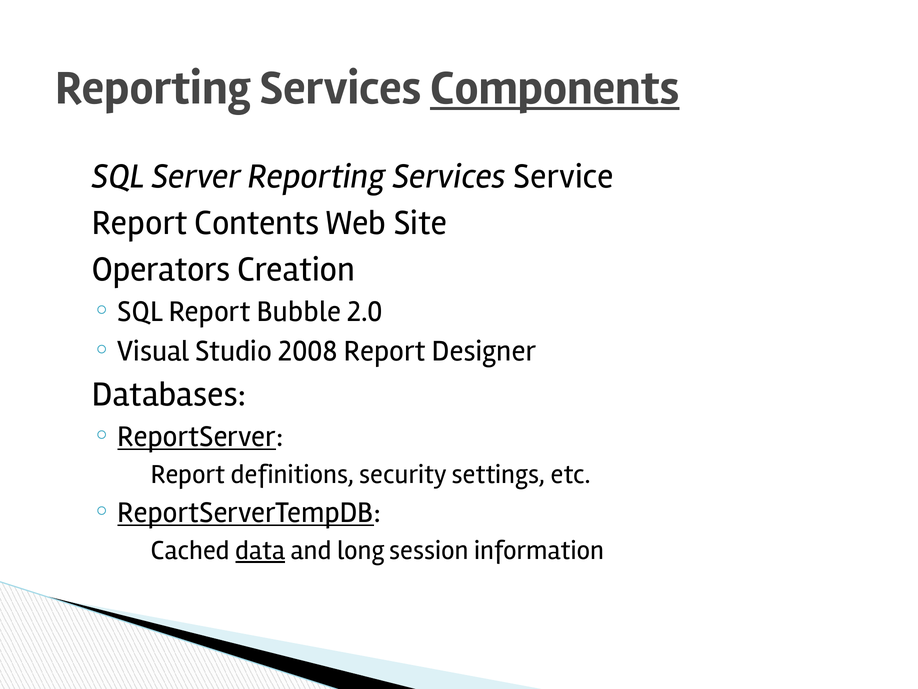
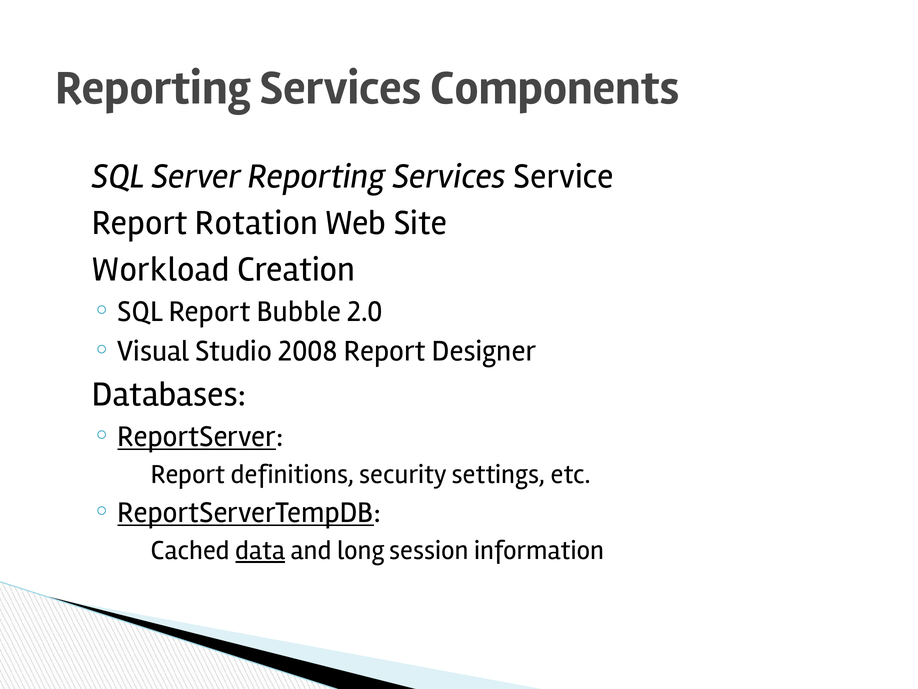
Components underline: present -> none (555, 88)
Contents: Contents -> Rotation (257, 223)
Operators: Operators -> Workload (161, 269)
